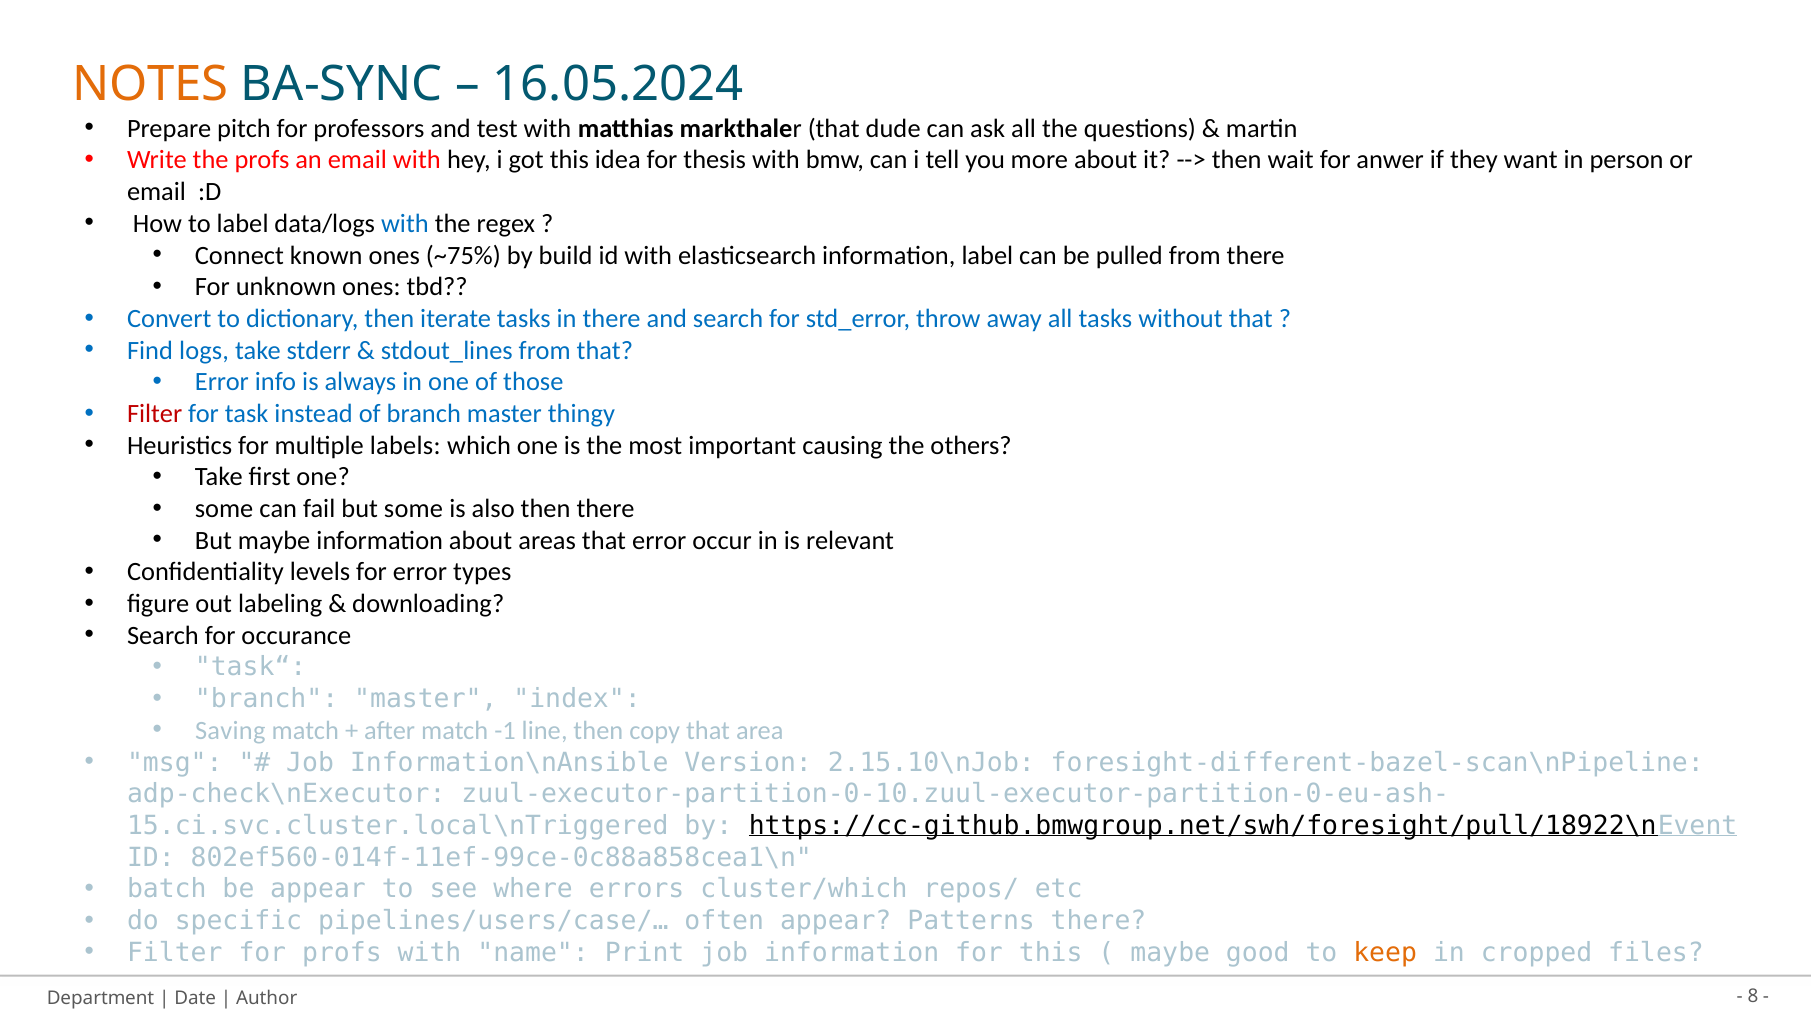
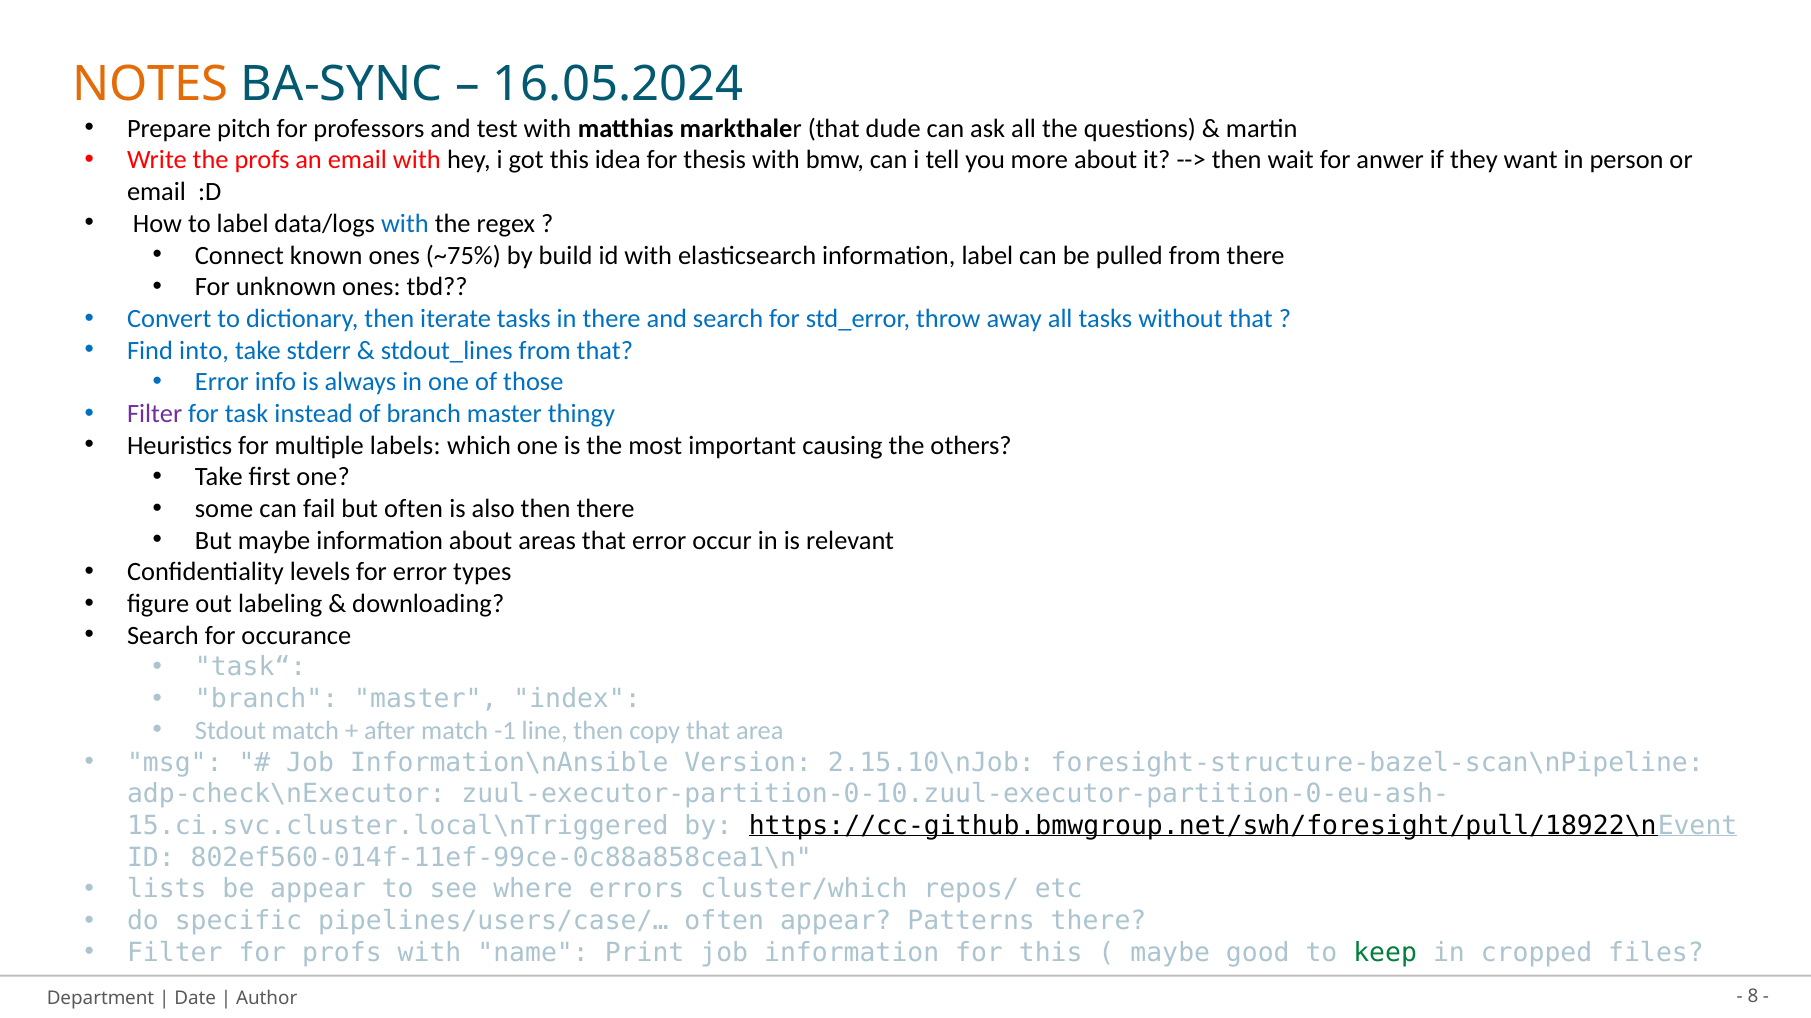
logs: logs -> into (204, 351)
Filter colour: red -> purple (155, 414)
but some: some -> often (414, 509)
Saving: Saving -> Stdout (230, 731)
foresight-different-bazel-scan\nPipeline: foresight-different-bazel-scan\nPipeline -> foresight-structure-bazel-scan\nPipeline (1377, 763)
batch: batch -> lists (167, 890)
keep colour: orange -> green (1385, 953)
